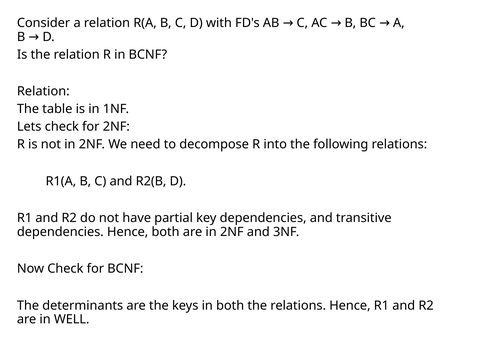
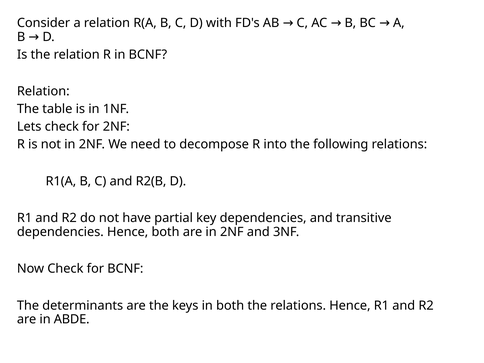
WELL: WELL -> ABDE (72, 319)
